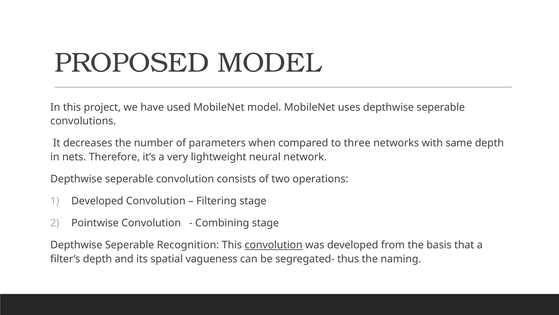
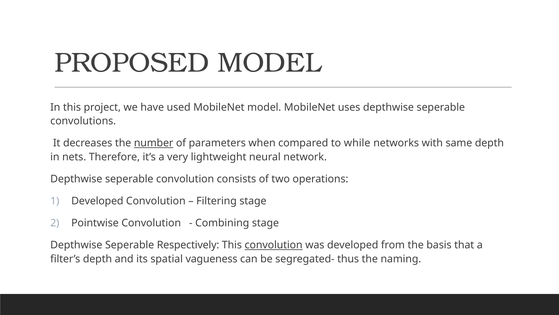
number underline: none -> present (154, 143)
three: three -> while (357, 143)
Recognition: Recognition -> Respectively (188, 245)
